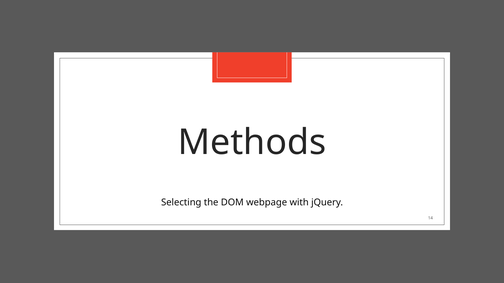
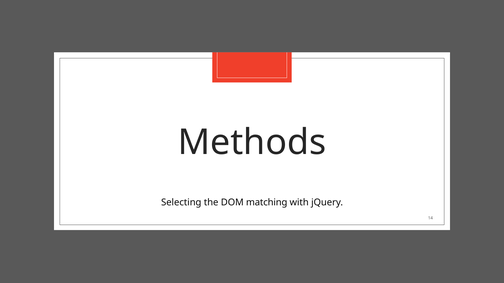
webpage: webpage -> matching (267, 203)
